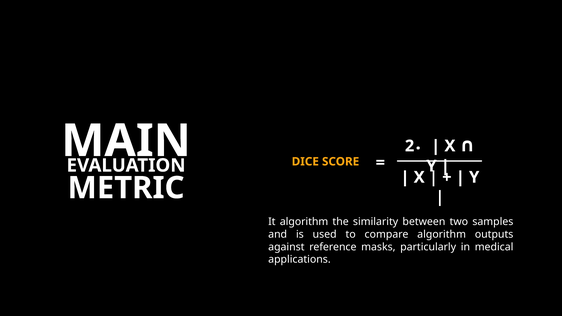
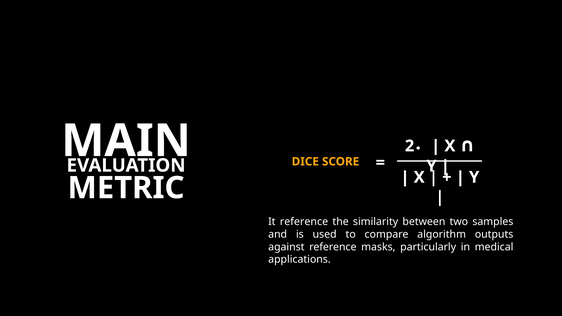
It algorithm: algorithm -> reference (304, 222)
